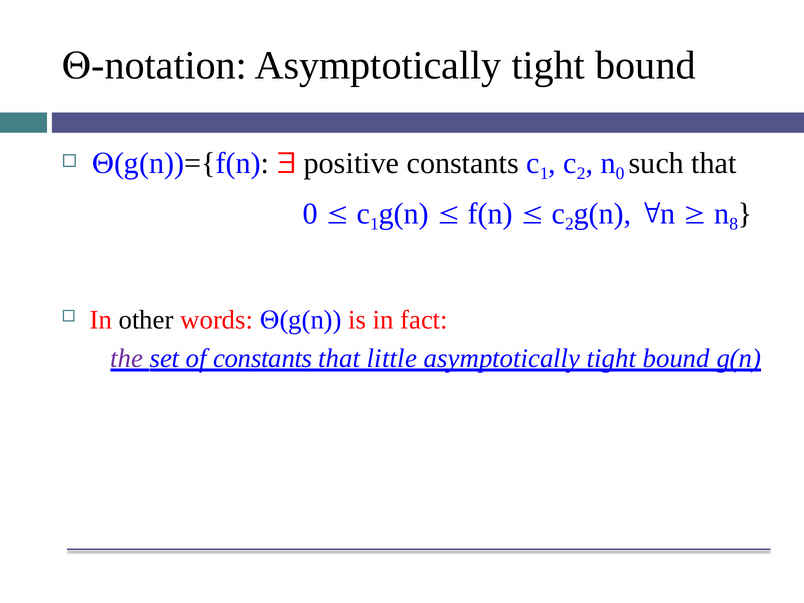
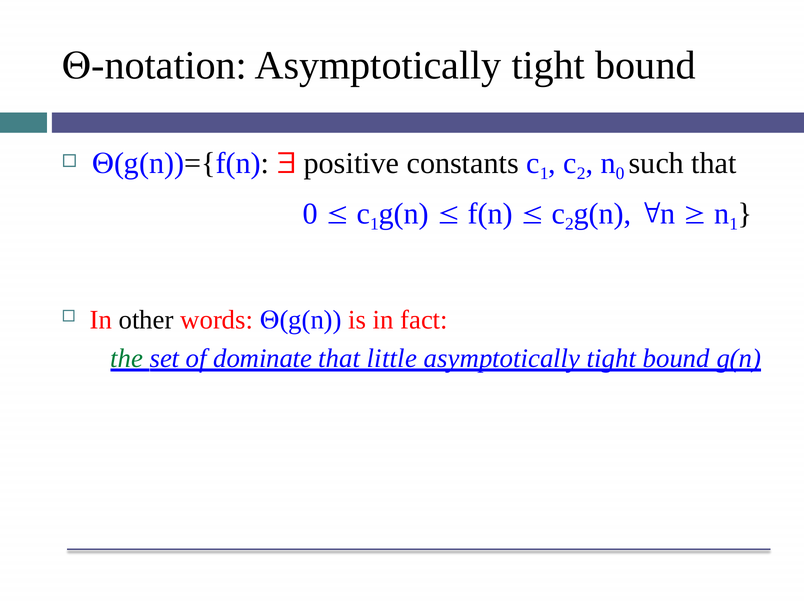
8: 8 -> 1 (734, 224)
the colour: purple -> green (127, 358)
of constants: constants -> dominate (263, 358)
